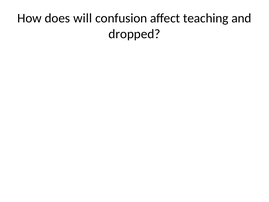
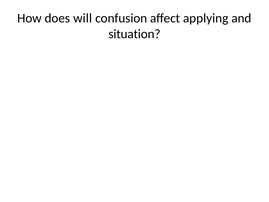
teaching: teaching -> applying (206, 18)
dropped: dropped -> situation (135, 34)
